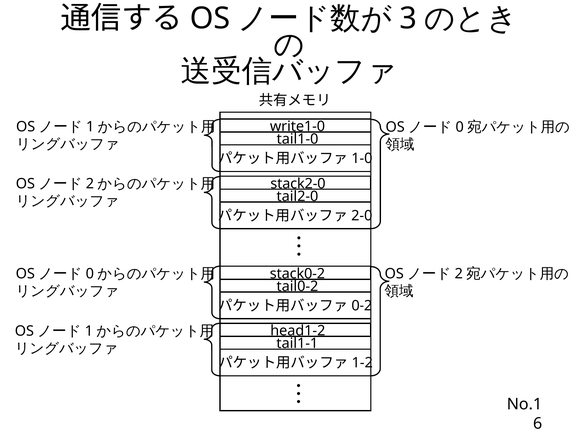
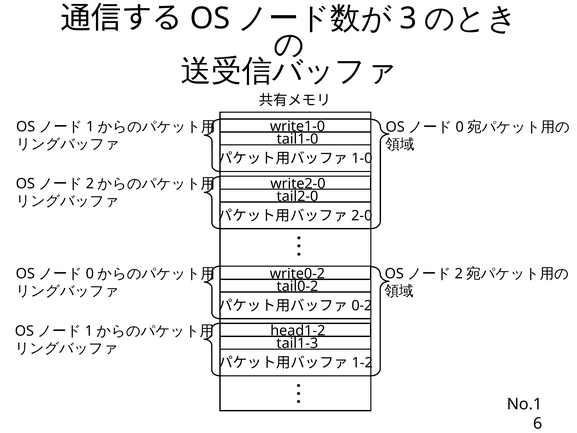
stack2-0: stack2-0 -> write2-0 (298, 183)
stack0-2: stack0-2 -> write0-2 (297, 274)
tail1-1: tail1-1 -> tail1-3 (297, 343)
